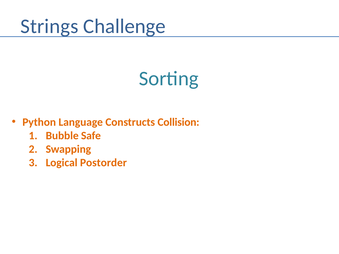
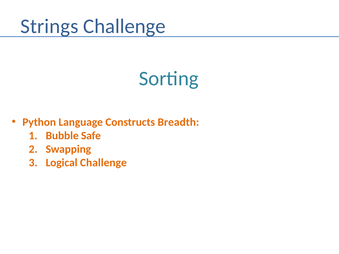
Collision: Collision -> Breadth (178, 122)
Logical Postorder: Postorder -> Challenge (103, 163)
